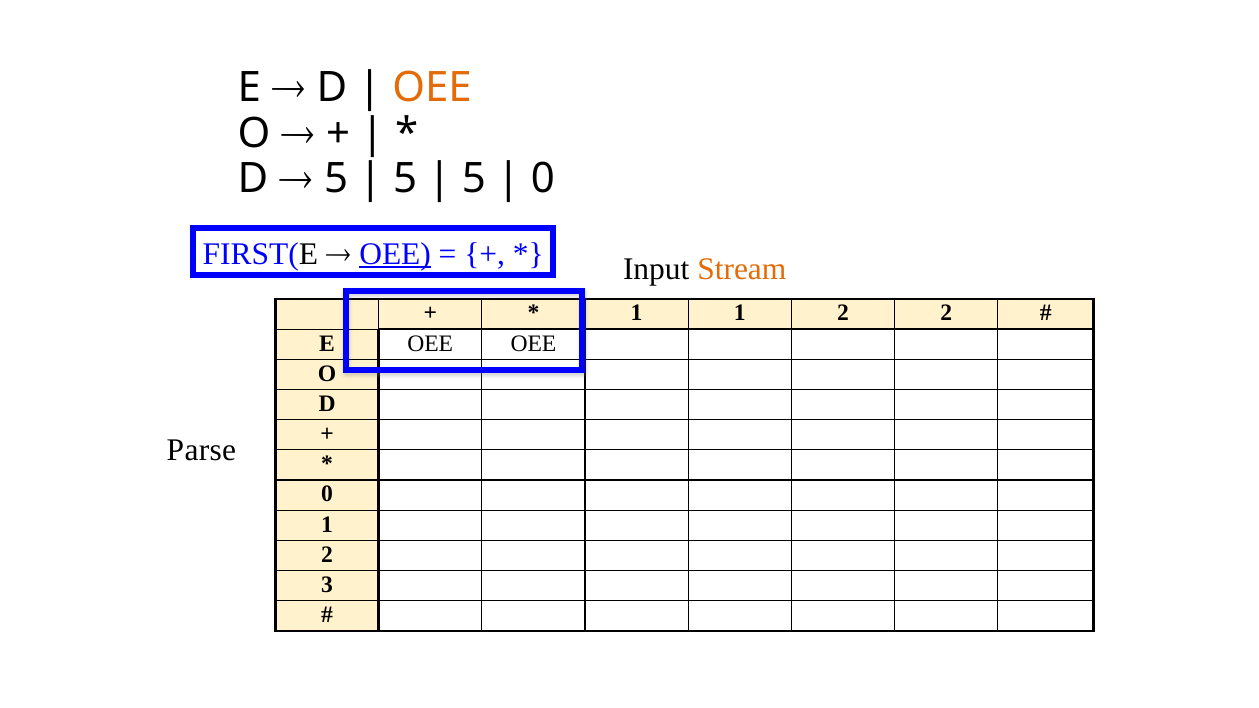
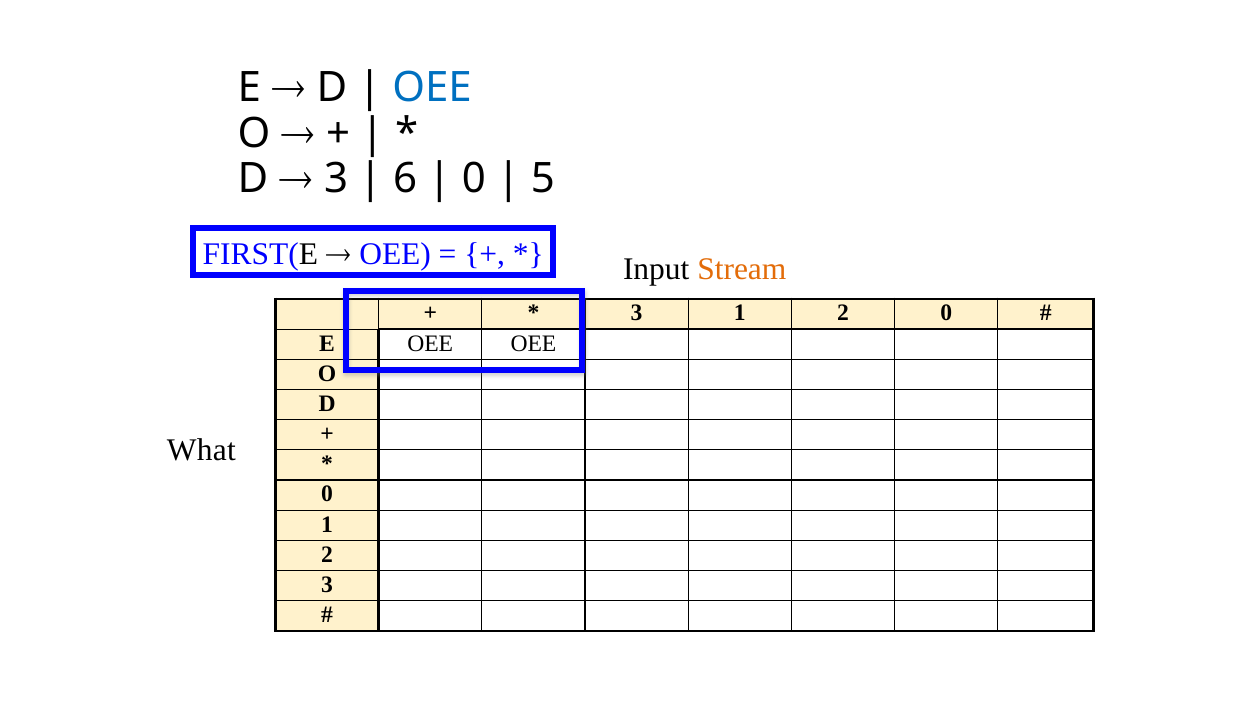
OEE colour: orange -> blue (432, 88)
5: 5 -> 3 (336, 179)
5: 5 -> 6 (405, 179)
5: 5 -> 0 (474, 179)
0: 0 -> 5 (543, 179)
OEE underline: present -> none (395, 254)
1: 1 -> 3 (637, 313)
2 2: 2 -> 0 (946, 313)
Parse: Parse -> What (201, 451)
